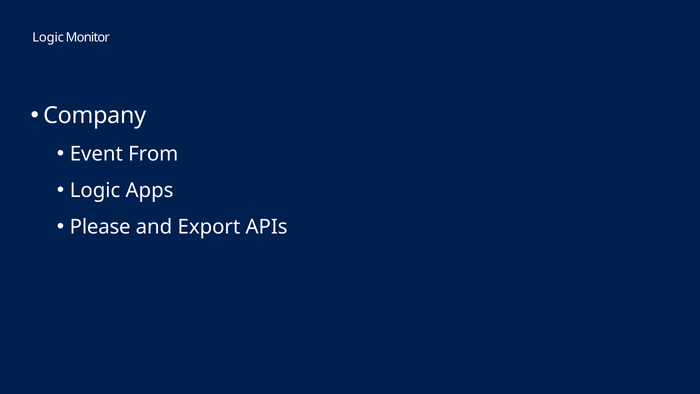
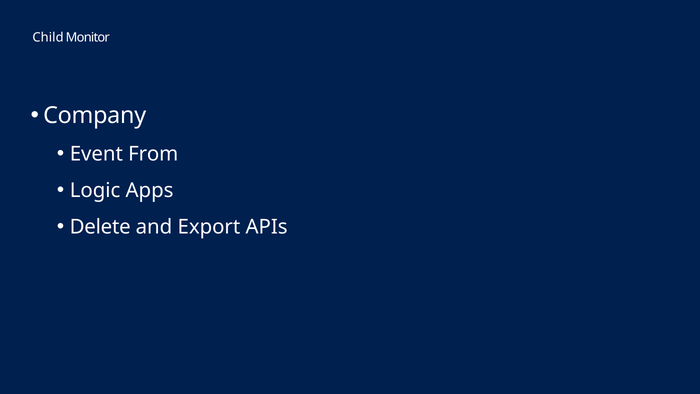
Logic: Logic -> Child (48, 37)
Please: Please -> Delete (100, 227)
